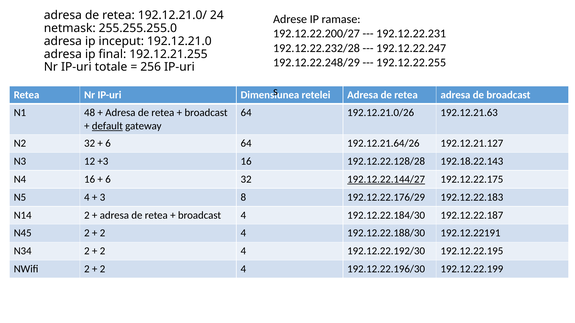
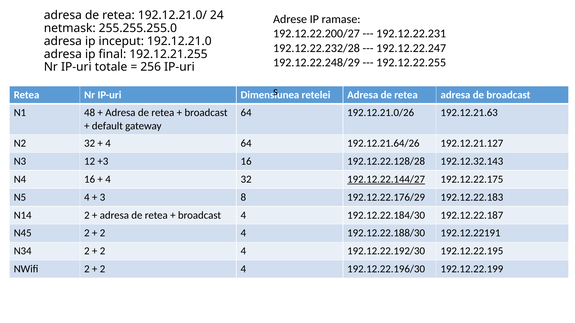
default underline: present -> none (107, 126)
6: 6 -> 4 (108, 144)
192.18.22.143: 192.18.22.143 -> 192.12.32.143 (472, 162)
6: 6 -> 4 (108, 180)
